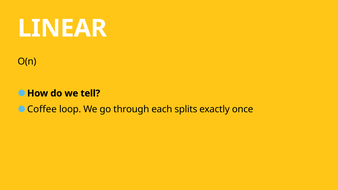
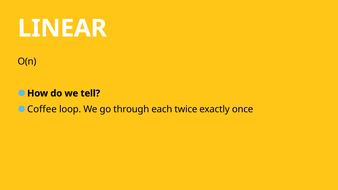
splits: splits -> twice (186, 109)
